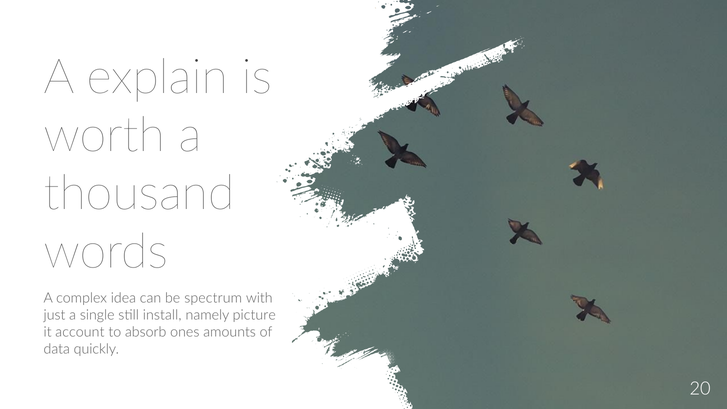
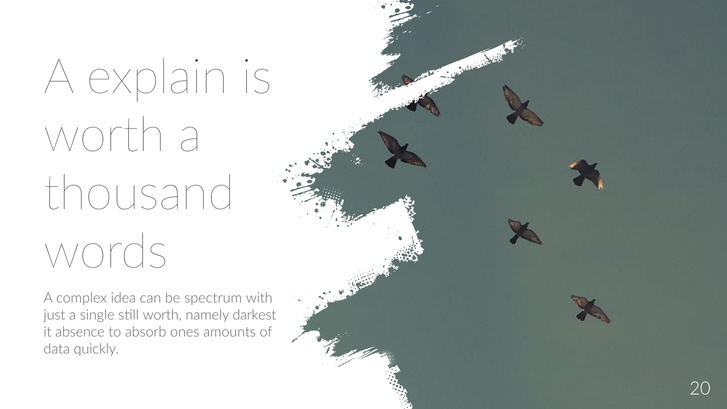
still install: install -> worth (162, 315)
picture: picture -> darkest (254, 315)
account: account -> absence (80, 332)
